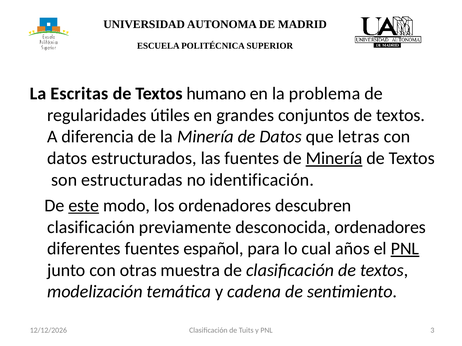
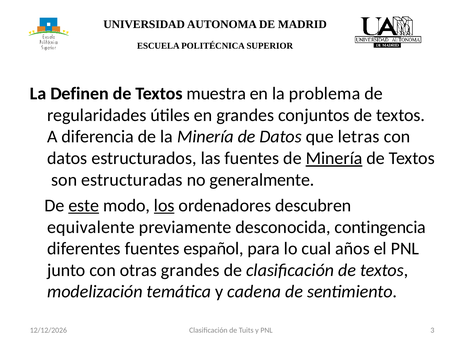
Escritas: Escritas -> Definen (80, 94)
humano: humano -> muestra (216, 94)
identificación: identificación -> generalmente (262, 180)
los underline: none -> present (164, 206)
clasificación: clasificación -> equivalente (91, 227)
desconocida ordenadores: ordenadores -> contingencia (380, 227)
PNL underline: present -> none (405, 249)
otras muestra: muestra -> grandes (190, 271)
